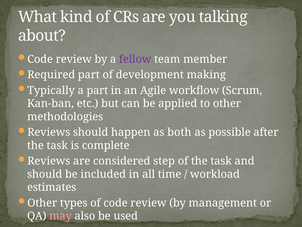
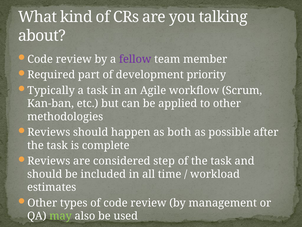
making: making -> priority (206, 75)
a part: part -> task (97, 90)
may colour: pink -> light green (61, 216)
